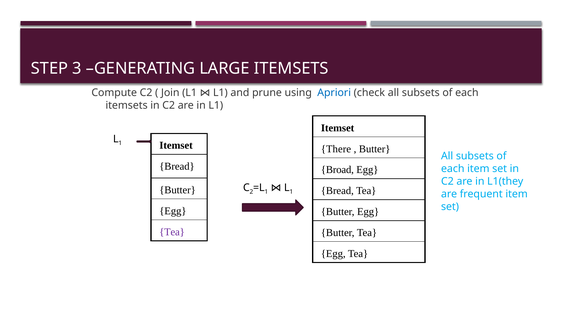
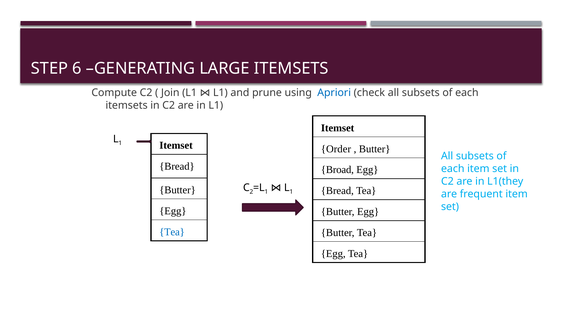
3: 3 -> 6 (77, 68)
There: There -> Order (336, 149)
Tea colour: purple -> blue (172, 232)
